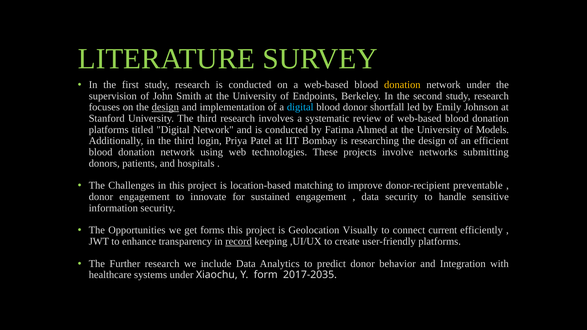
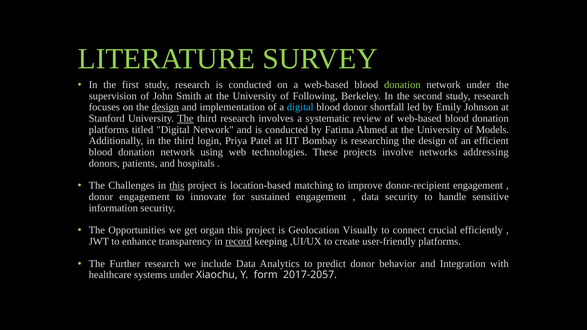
donation colour: yellow -> light green (402, 85)
Endpoints: Endpoints -> Following (315, 96)
The underline: none -> present (185, 118)
submitting: submitting -> addressing (486, 152)
this underline: none -> present (177, 186)
donor-recipient preventable: preventable -> engagement (478, 186)
forms: forms -> organ (212, 230)
current: current -> crucial (443, 230)
2017-2035: 2017-2035 -> 2017-2057 (310, 275)
